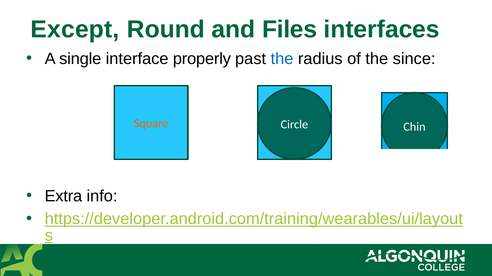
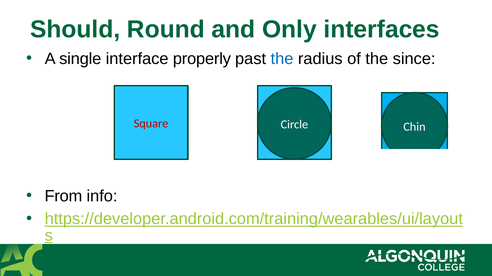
Except: Except -> Should (75, 29)
Files: Files -> Only (289, 29)
Square colour: orange -> red (151, 124)
Extra: Extra -> From (63, 197)
